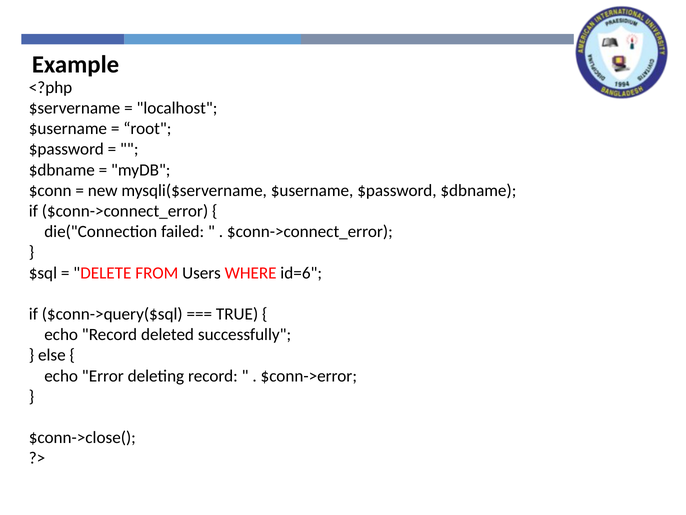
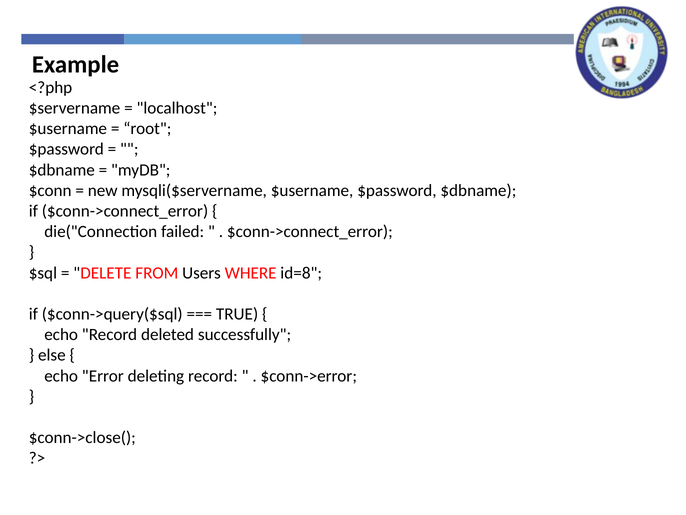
id=6: id=6 -> id=8 (301, 273)
